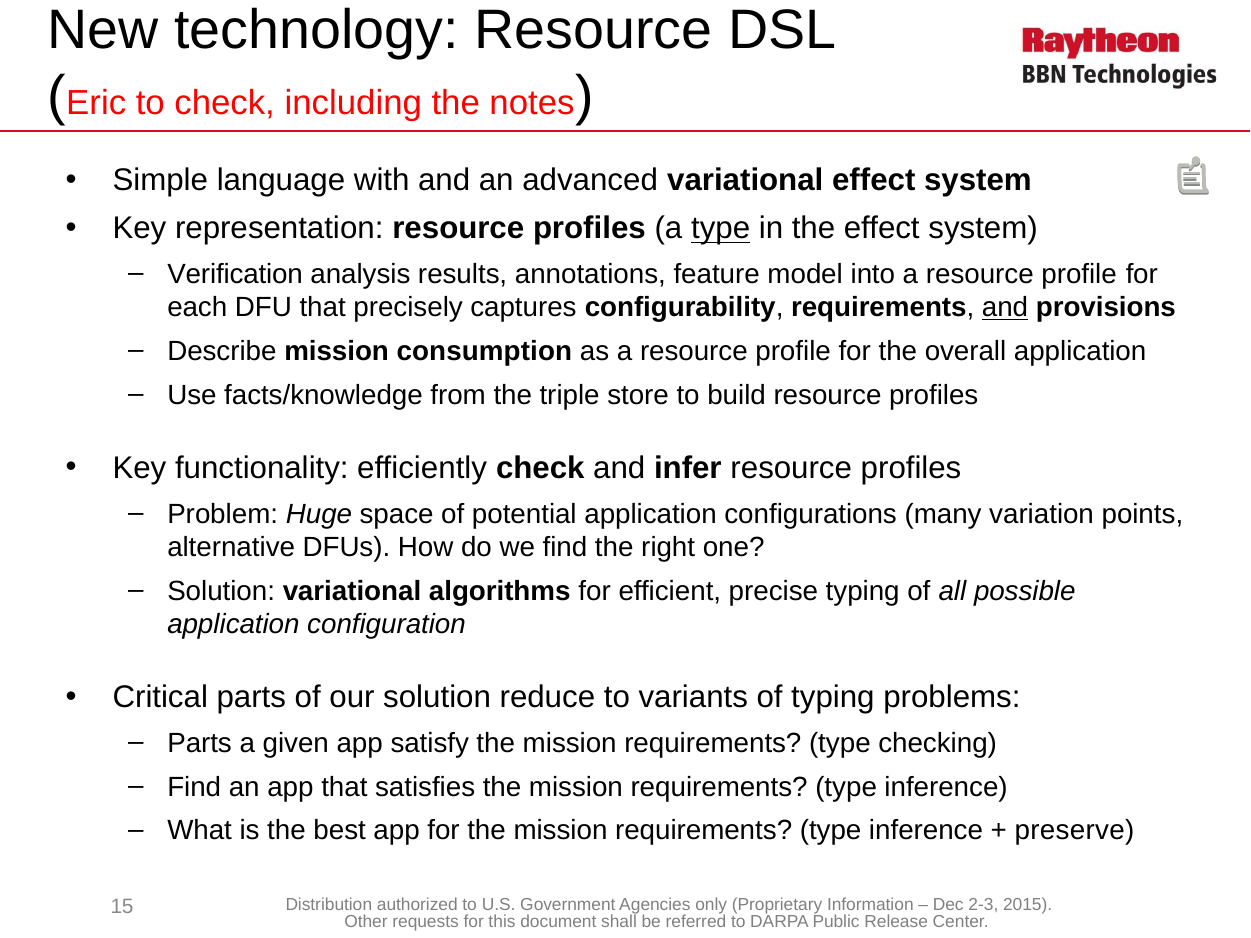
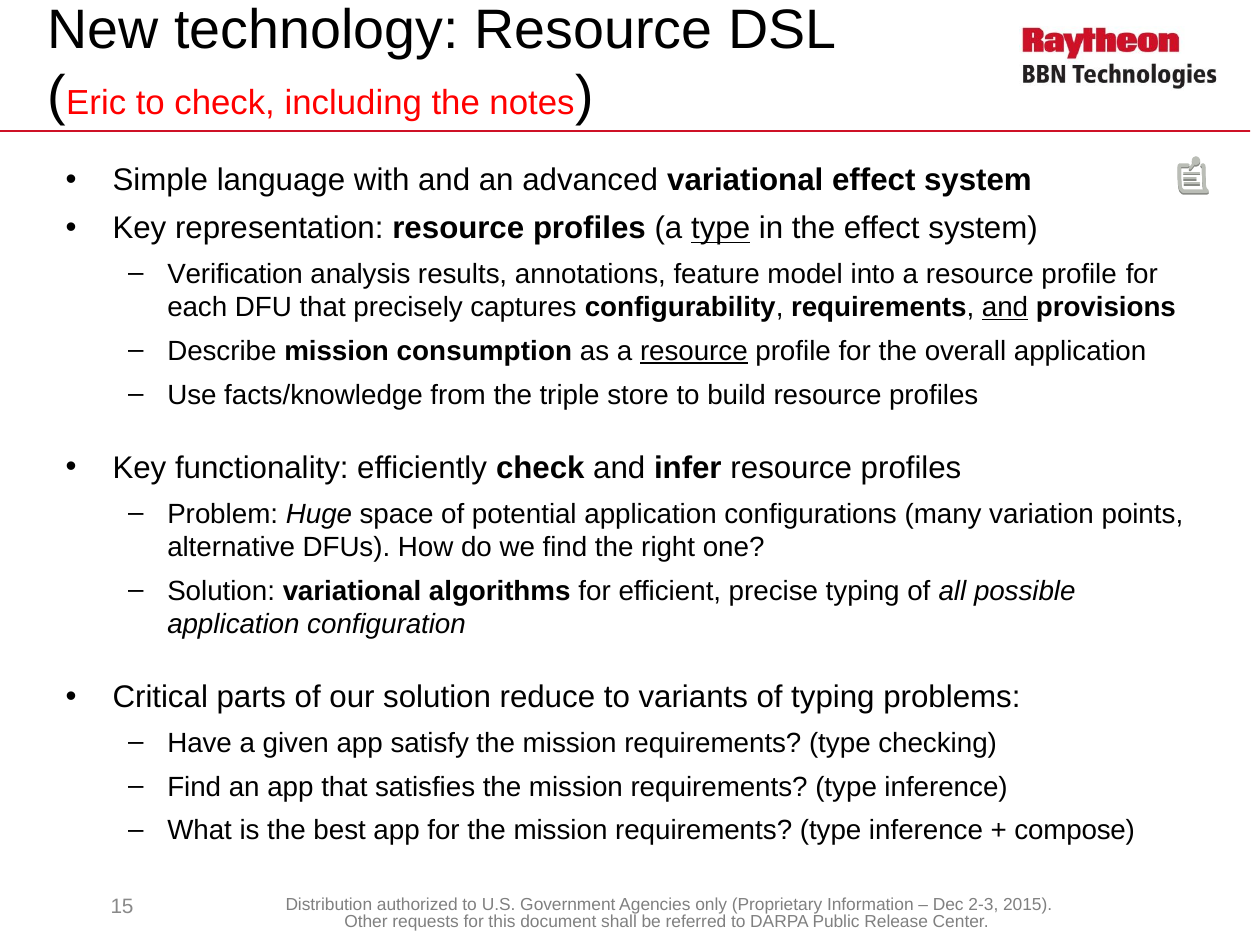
resource underline: none -> present (694, 351)
Parts: Parts -> Have (200, 743)
preserve: preserve -> compose (1075, 831)
